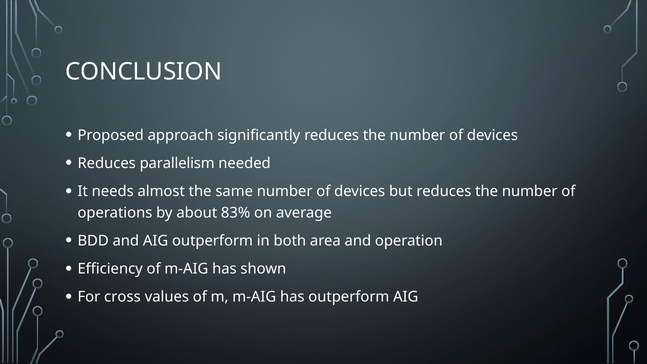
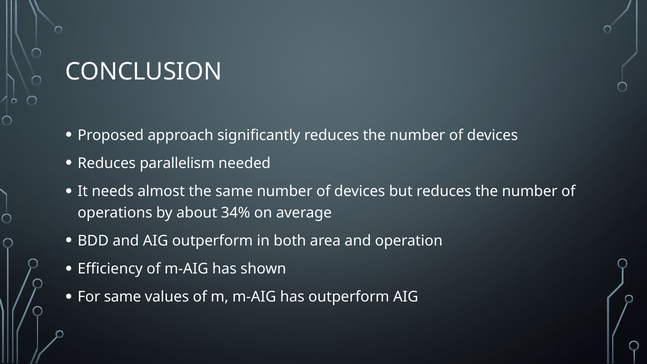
83%: 83% -> 34% (236, 213)
For cross: cross -> same (123, 297)
